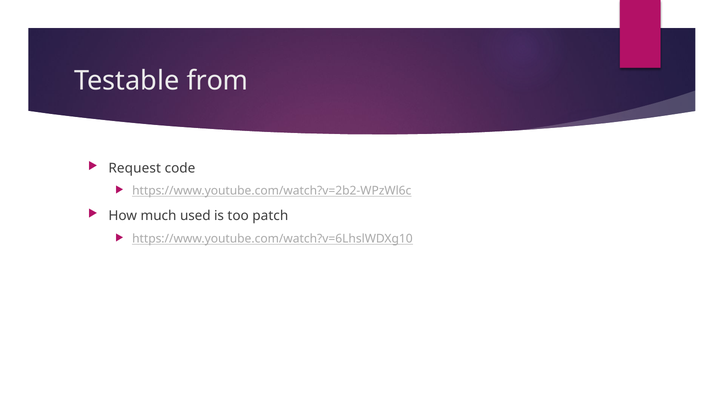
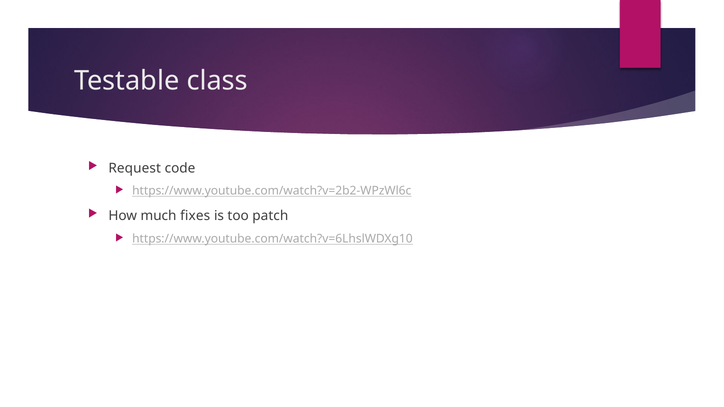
from: from -> class (217, 81)
used: used -> fixes (195, 216)
